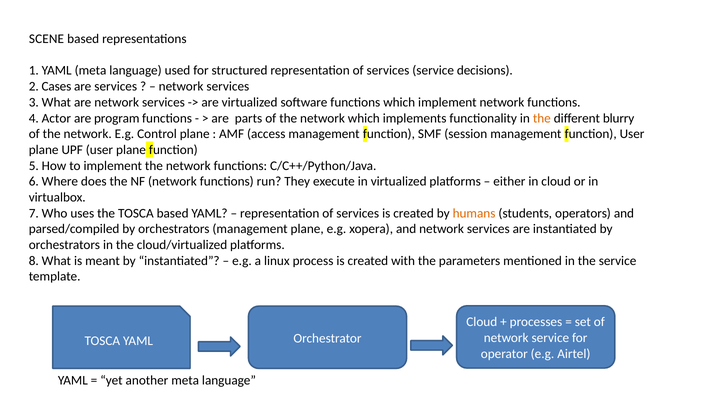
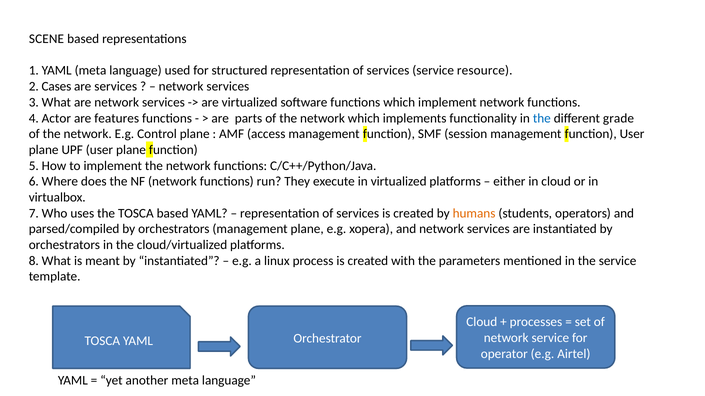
decisions: decisions -> resource (485, 71)
program: program -> features (117, 118)
the colour: orange -> blue (542, 118)
blurry: blurry -> grade (618, 118)
